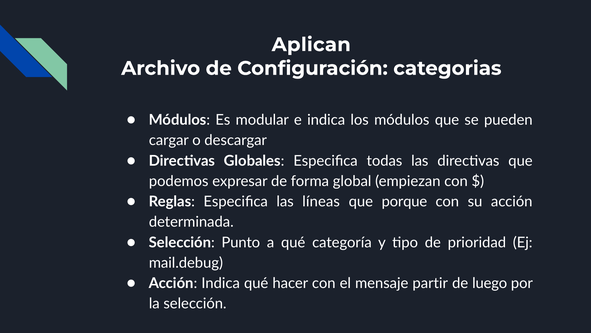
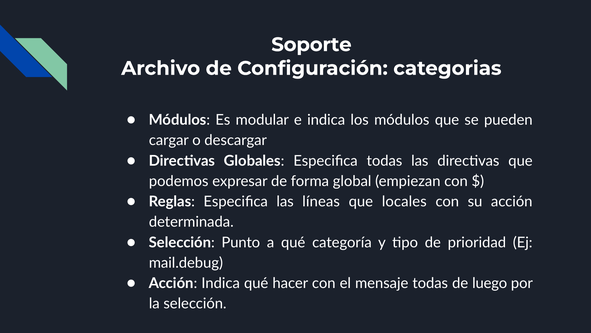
Aplican: Aplican -> Soporte (311, 45)
porque: porque -> locales (404, 201)
mensaje partir: partir -> todas (430, 283)
